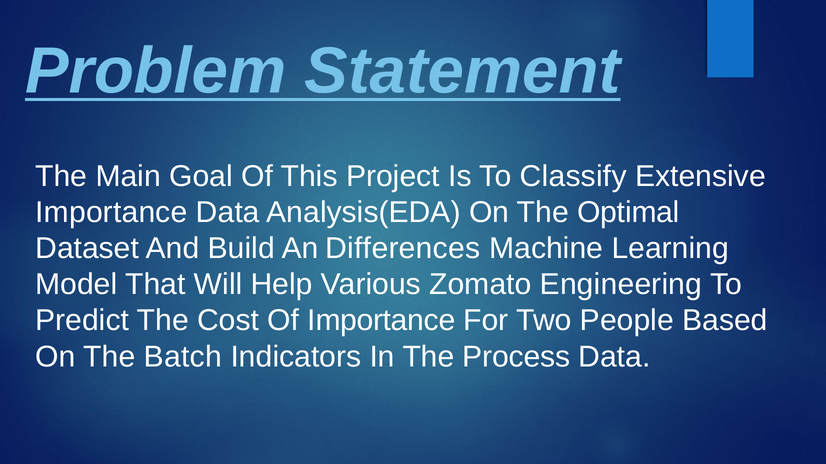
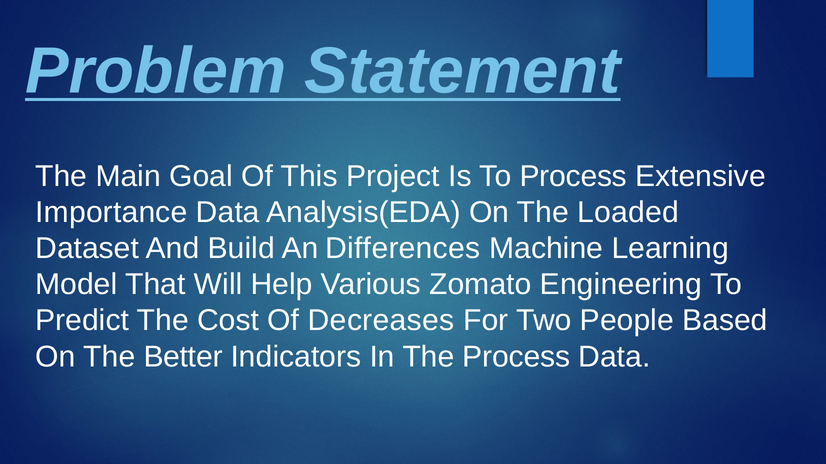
To Classify: Classify -> Process (573, 176)
Optimal: Optimal -> Loaded (628, 213)
Of Importance: Importance -> Decreases (381, 321)
Batch: Batch -> Better (183, 357)
